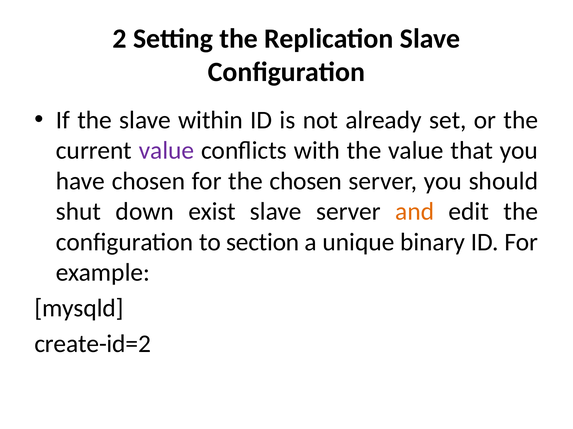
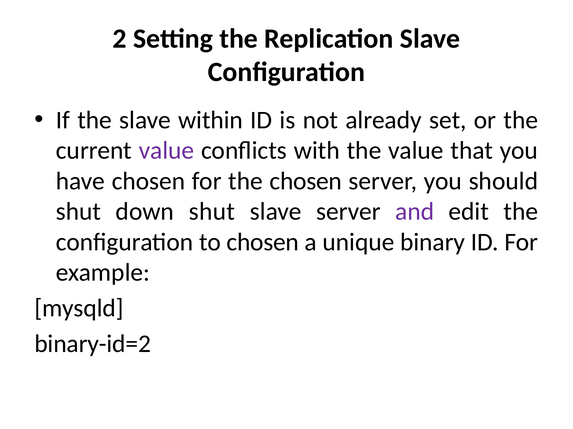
down exist: exist -> shut (212, 212)
and colour: orange -> purple (415, 212)
to section: section -> chosen (263, 242)
create-id=2: create-id=2 -> binary-id=2 (93, 344)
